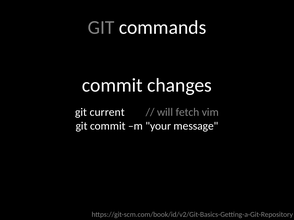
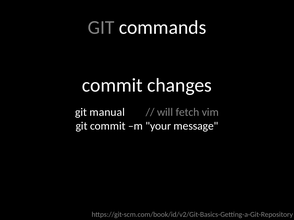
current: current -> manual (107, 112)
